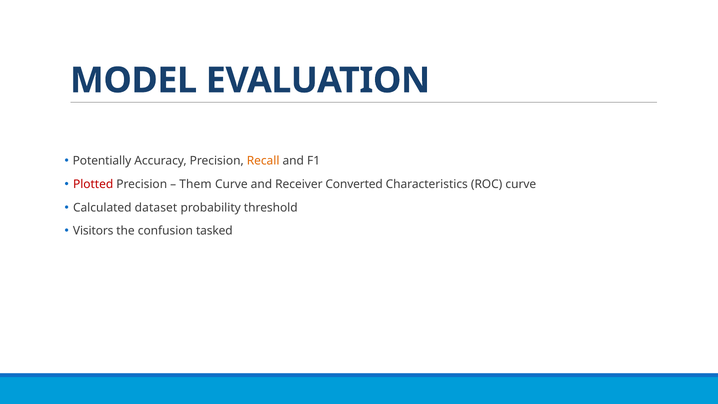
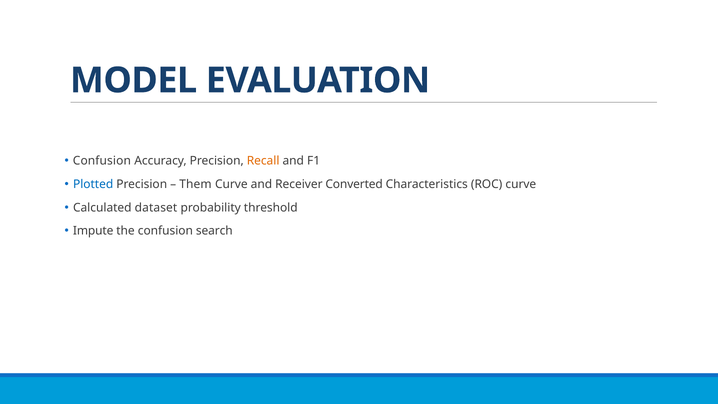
Potentially: Potentially -> Confusion (102, 161)
Plotted colour: red -> blue (93, 184)
Visitors: Visitors -> Impute (93, 231)
tasked: tasked -> search (214, 231)
